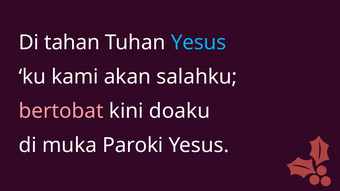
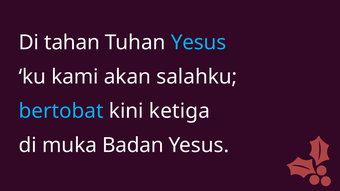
bertobat colour: pink -> light blue (61, 111)
doaku: doaku -> ketiga (180, 111)
Paroki: Paroki -> Badan (133, 146)
